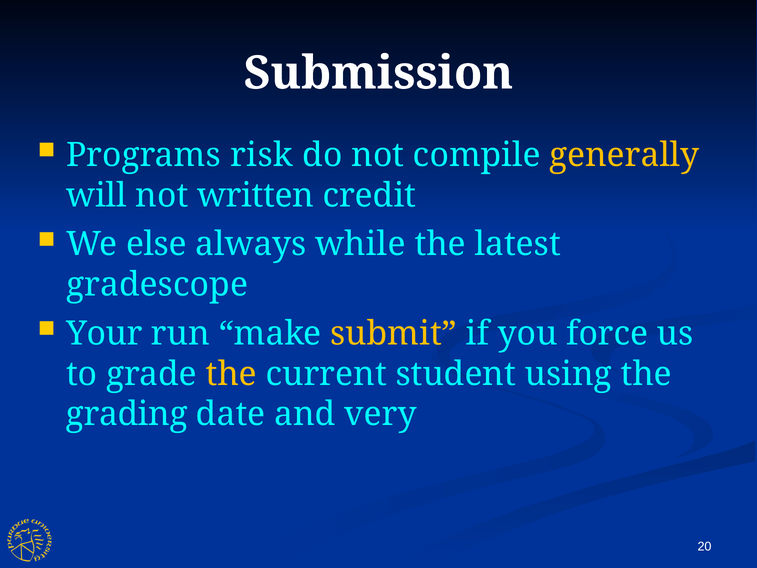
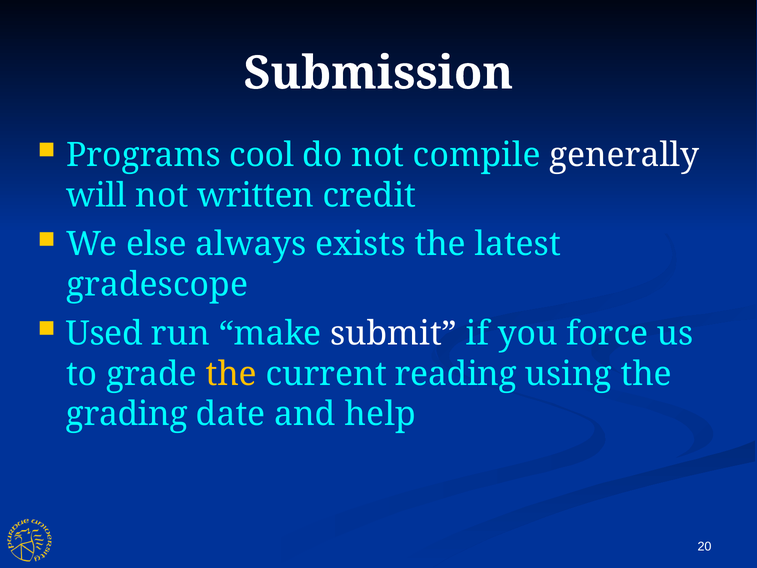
risk: risk -> cool (262, 155)
generally colour: yellow -> white (624, 155)
while: while -> exists (360, 244)
Your: Your -> Used (104, 333)
submit colour: yellow -> white (394, 333)
student: student -> reading (456, 374)
very: very -> help (380, 414)
